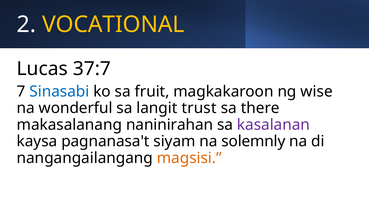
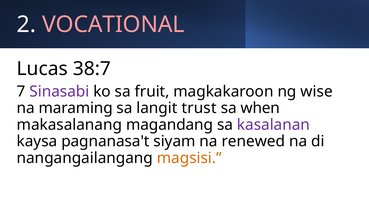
VOCATIONAL colour: yellow -> pink (113, 24)
37:7: 37:7 -> 38:7 (92, 69)
Sinasabi colour: blue -> purple (59, 91)
wonderful: wonderful -> maraming (76, 108)
there: there -> when (260, 108)
naninirahan: naninirahan -> magandang (170, 124)
solemnly: solemnly -> renewed (253, 141)
